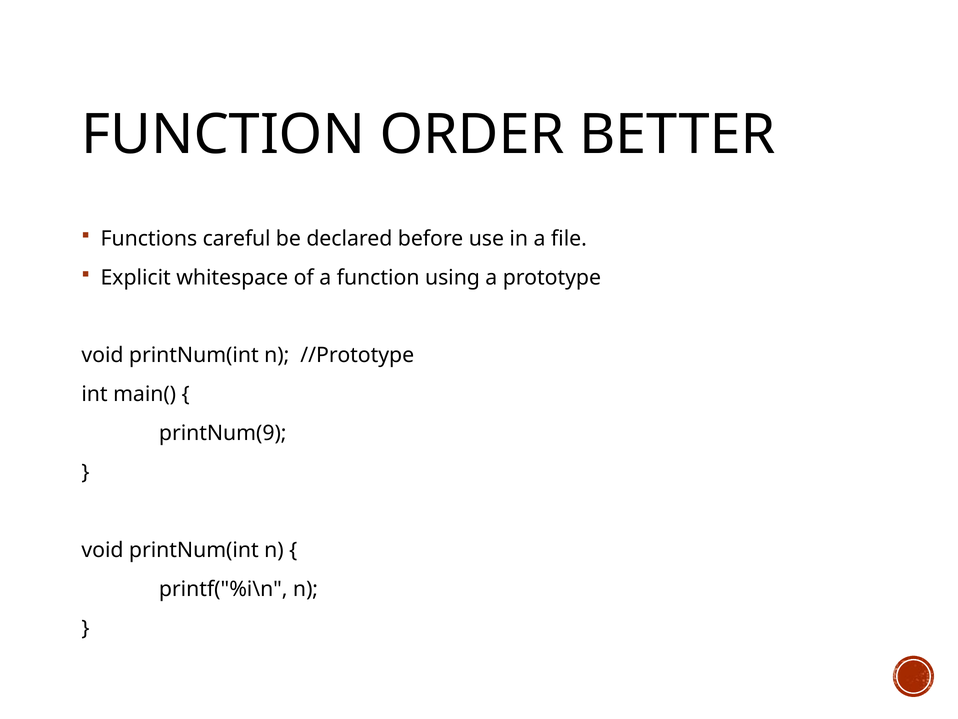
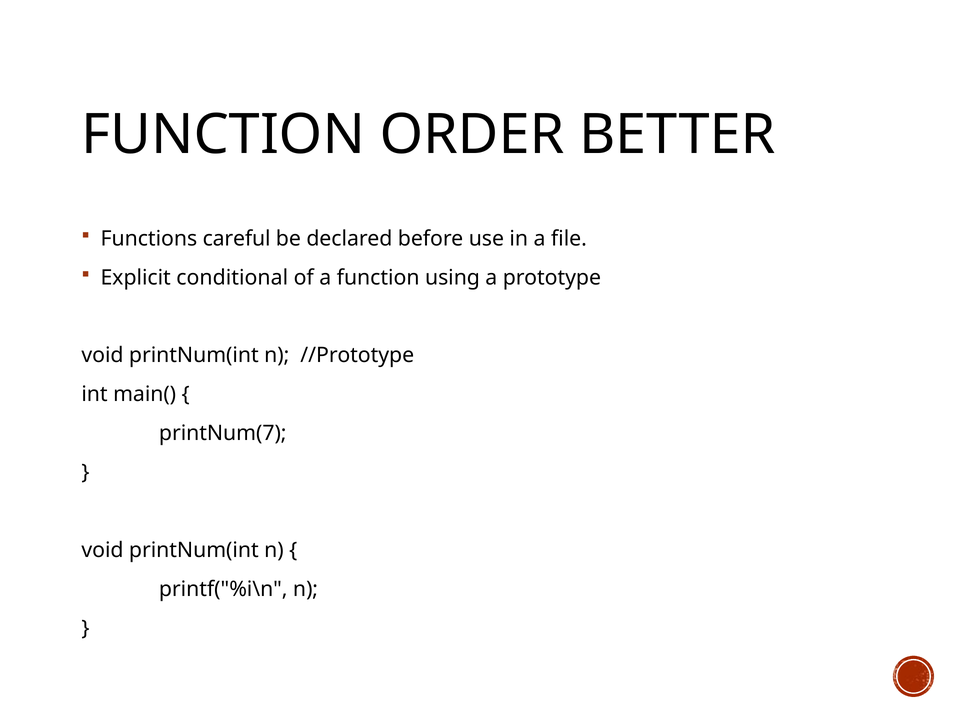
whitespace: whitespace -> conditional (232, 277)
printNum(9: printNum(9 -> printNum(7 (223, 433)
